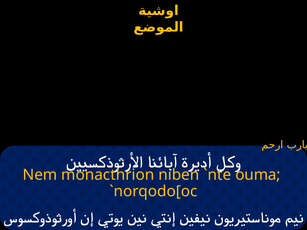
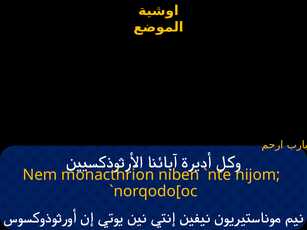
ouma: ouma -> nijom (258, 175)
